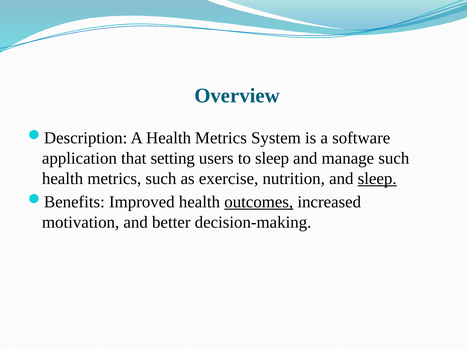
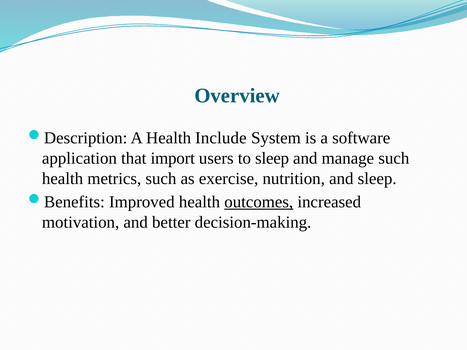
A Health Metrics: Metrics -> Include (221, 138)
setting: setting -> import (173, 158)
sleep underline: present -> none (377, 179)
